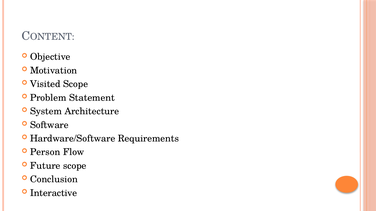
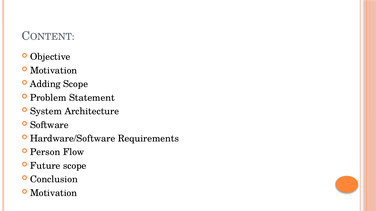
Visited: Visited -> Adding (45, 84)
Interactive: Interactive -> Motivation (54, 193)
